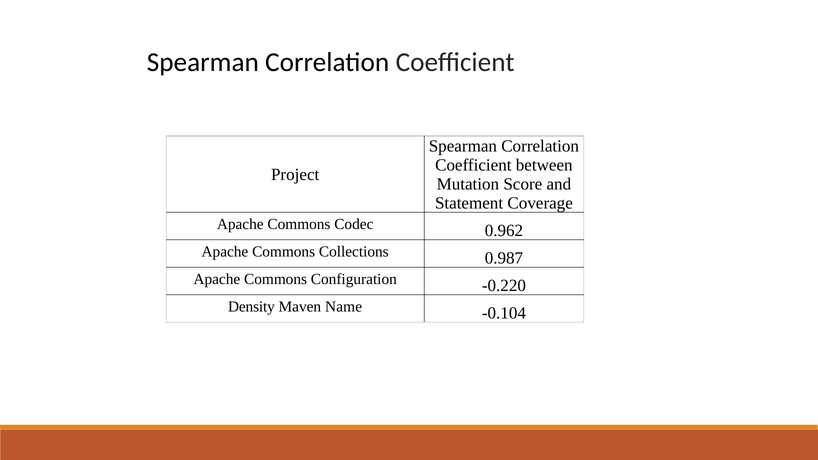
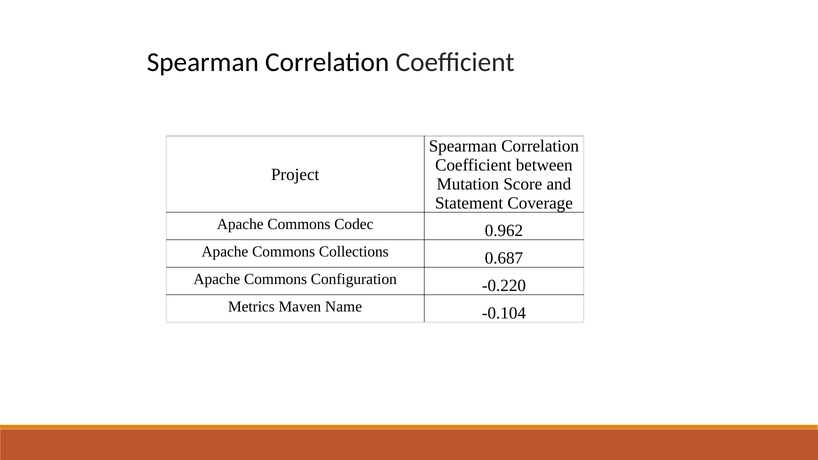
0.987: 0.987 -> 0.687 (504, 258)
Density: Density -> Metrics (251, 307)
